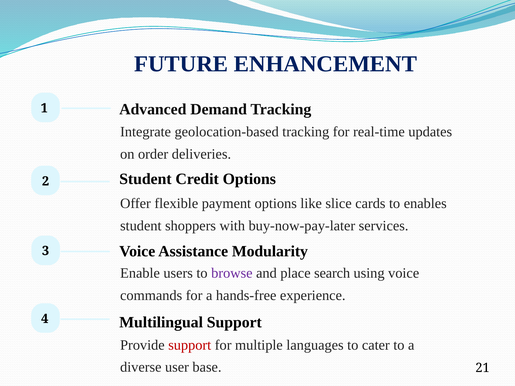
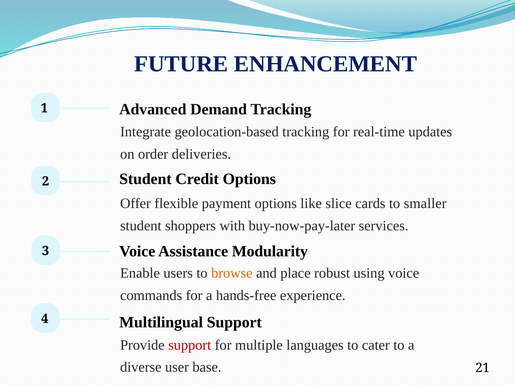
enables: enables -> smaller (425, 203)
browse colour: purple -> orange (232, 273)
search: search -> robust (332, 273)
